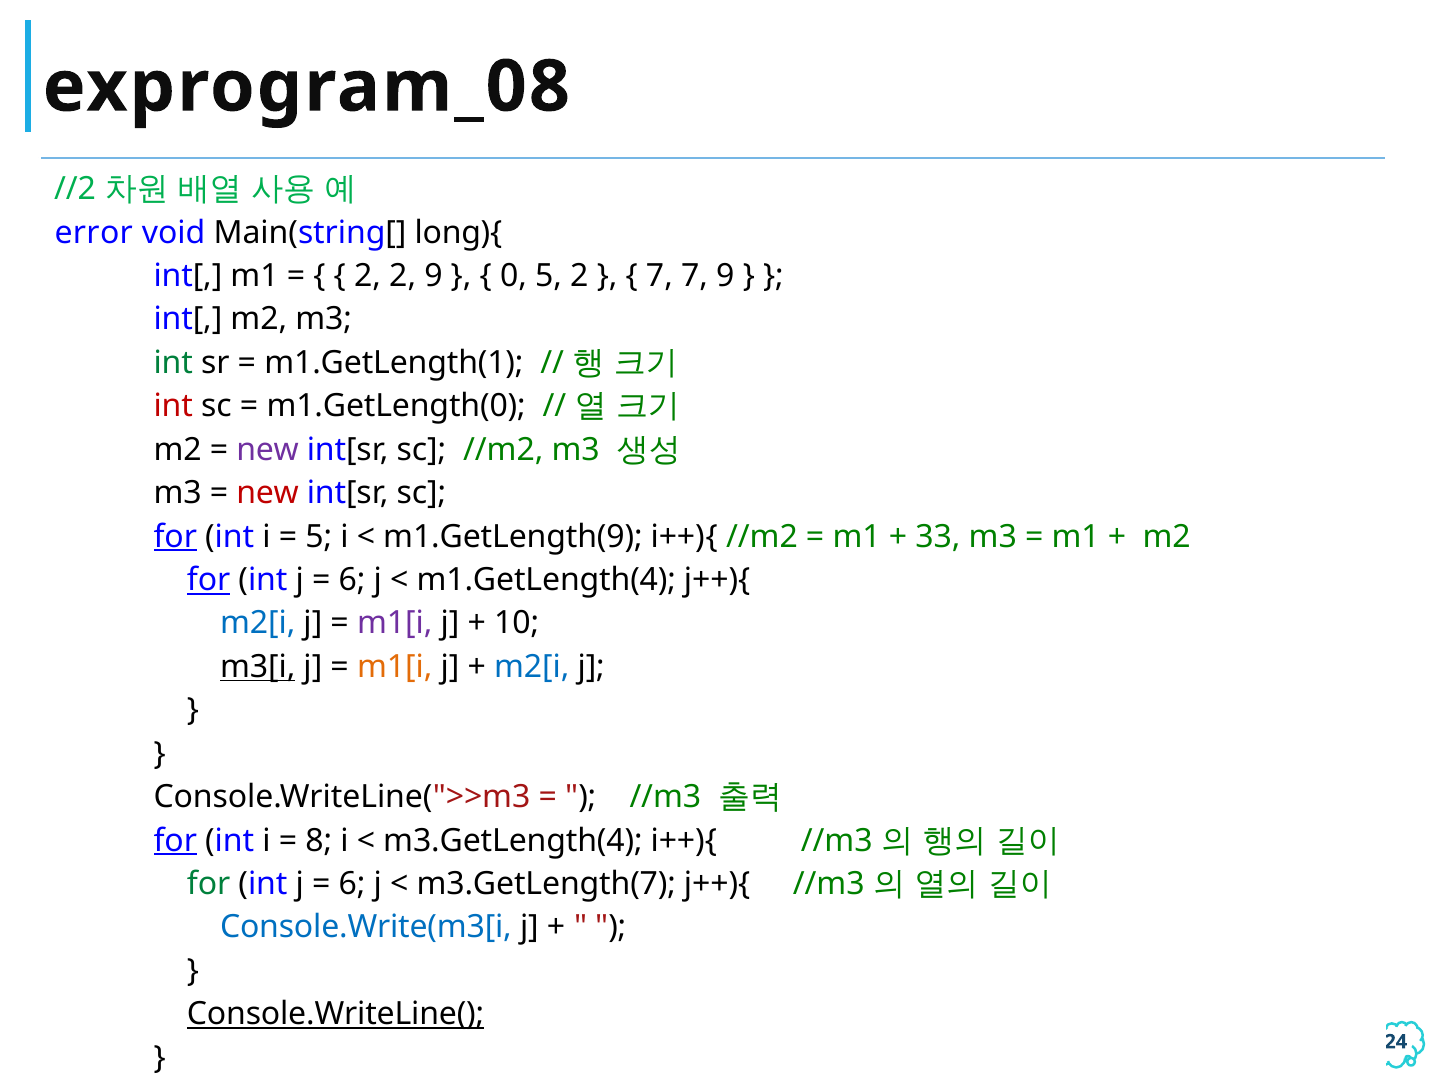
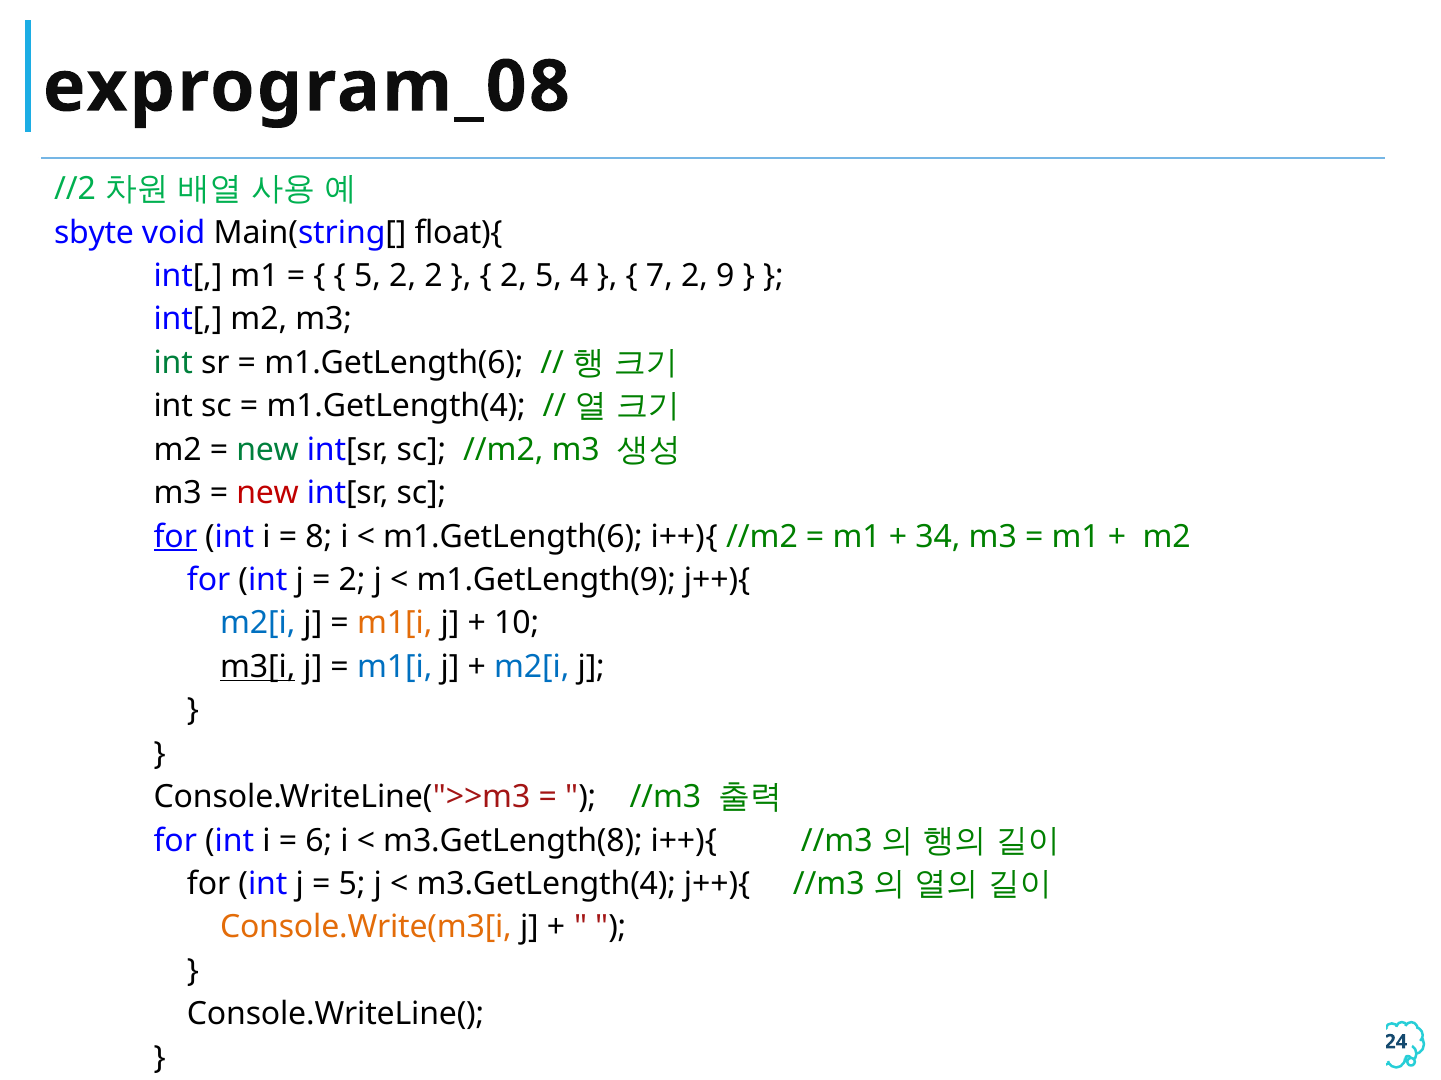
error: error -> sbyte (94, 233)
long){: long){ -> float){ (458, 233)
2: 2 -> 5 (368, 276)
2 9: 9 -> 2 (433, 276)
0: 0 -> 2 (513, 276)
5 2: 2 -> 4 (579, 276)
7 7: 7 -> 2 (695, 276)
m1.GetLength(1: m1.GetLength(1 -> m1.GetLength(6 (394, 363)
int colour: red -> black (173, 406)
m1.GetLength(0: m1.GetLength(0 -> m1.GetLength(4 (396, 406)
new colour: purple -> green (268, 450)
5: 5 -> 8 (319, 537)
m1.GetLength(9: m1.GetLength(9 -> m1.GetLength(6 (513, 537)
33: 33 -> 34 (938, 537)
for underline: present -> none (209, 580)
6: 6 -> 2 (352, 580)
m1.GetLength(4: m1.GetLength(4 -> m1.GetLength(9 (546, 580)
m1[i colour: purple -> orange (395, 624)
m1[i colour: orange -> blue (395, 667)
for underline: present -> none (175, 841)
8: 8 -> 6 (319, 841)
m3.GetLength(4: m3.GetLength(4 -> m3.GetLength(8 (513, 841)
for colour: green -> black (209, 885)
6: 6 -> 5 (352, 885)
m3.GetLength(7: m3.GetLength(7 -> m3.GetLength(4 (546, 885)
Console.Write(m3[i colour: blue -> orange (366, 928)
Console.WriteLine( underline: present -> none (336, 1015)
